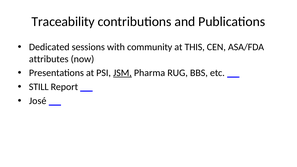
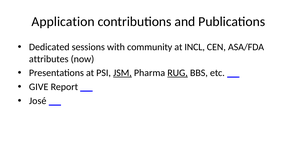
Traceability: Traceability -> Application (63, 22)
THIS: THIS -> INCL (195, 47)
RUG underline: none -> present (178, 73)
STILL: STILL -> GIVE (39, 87)
